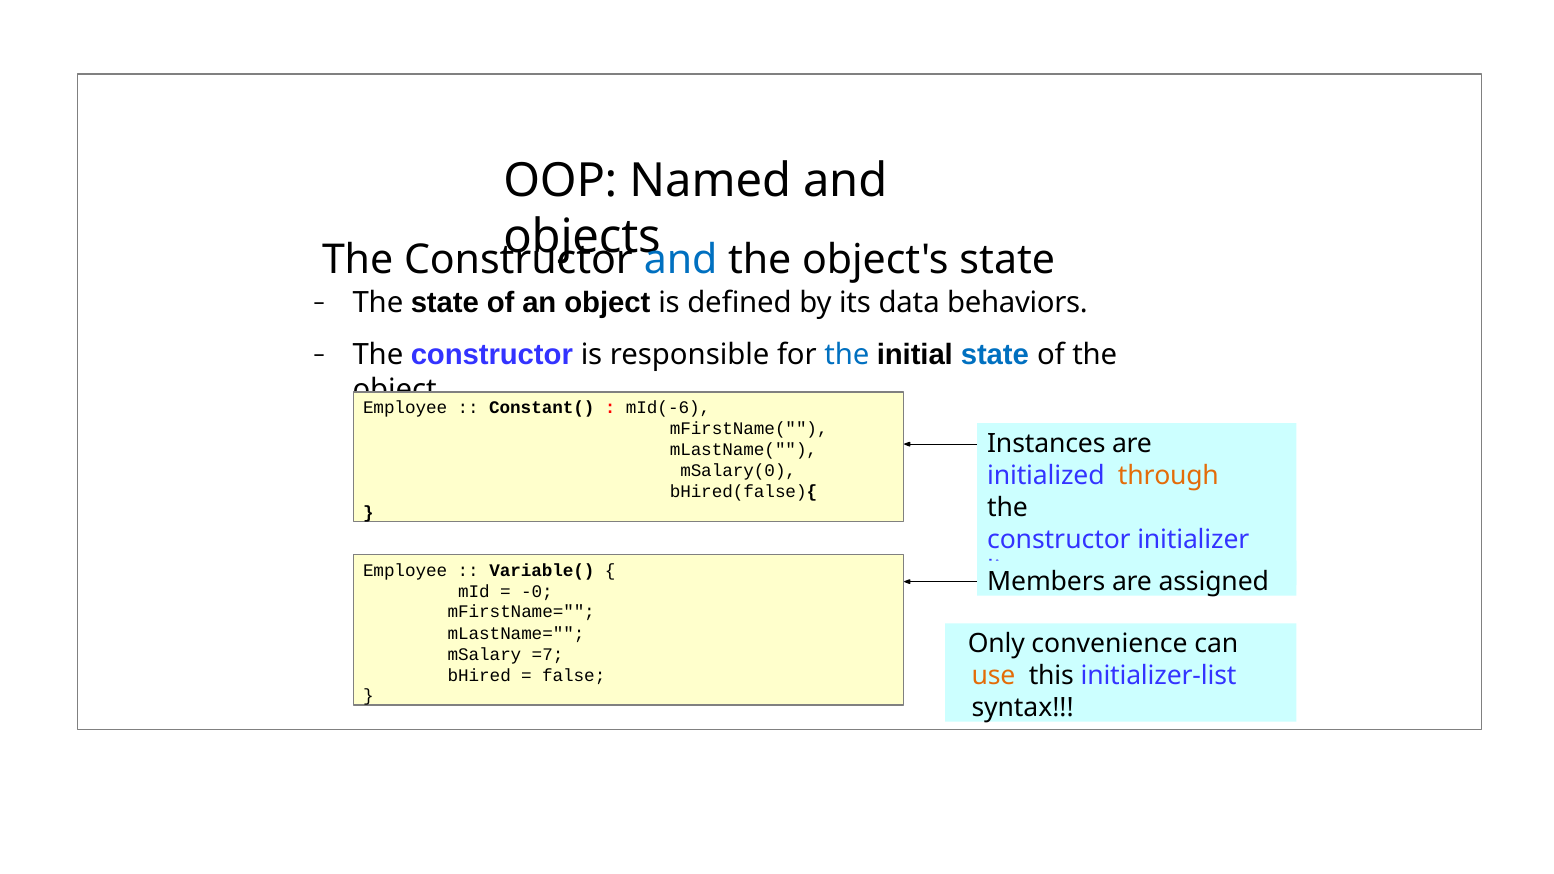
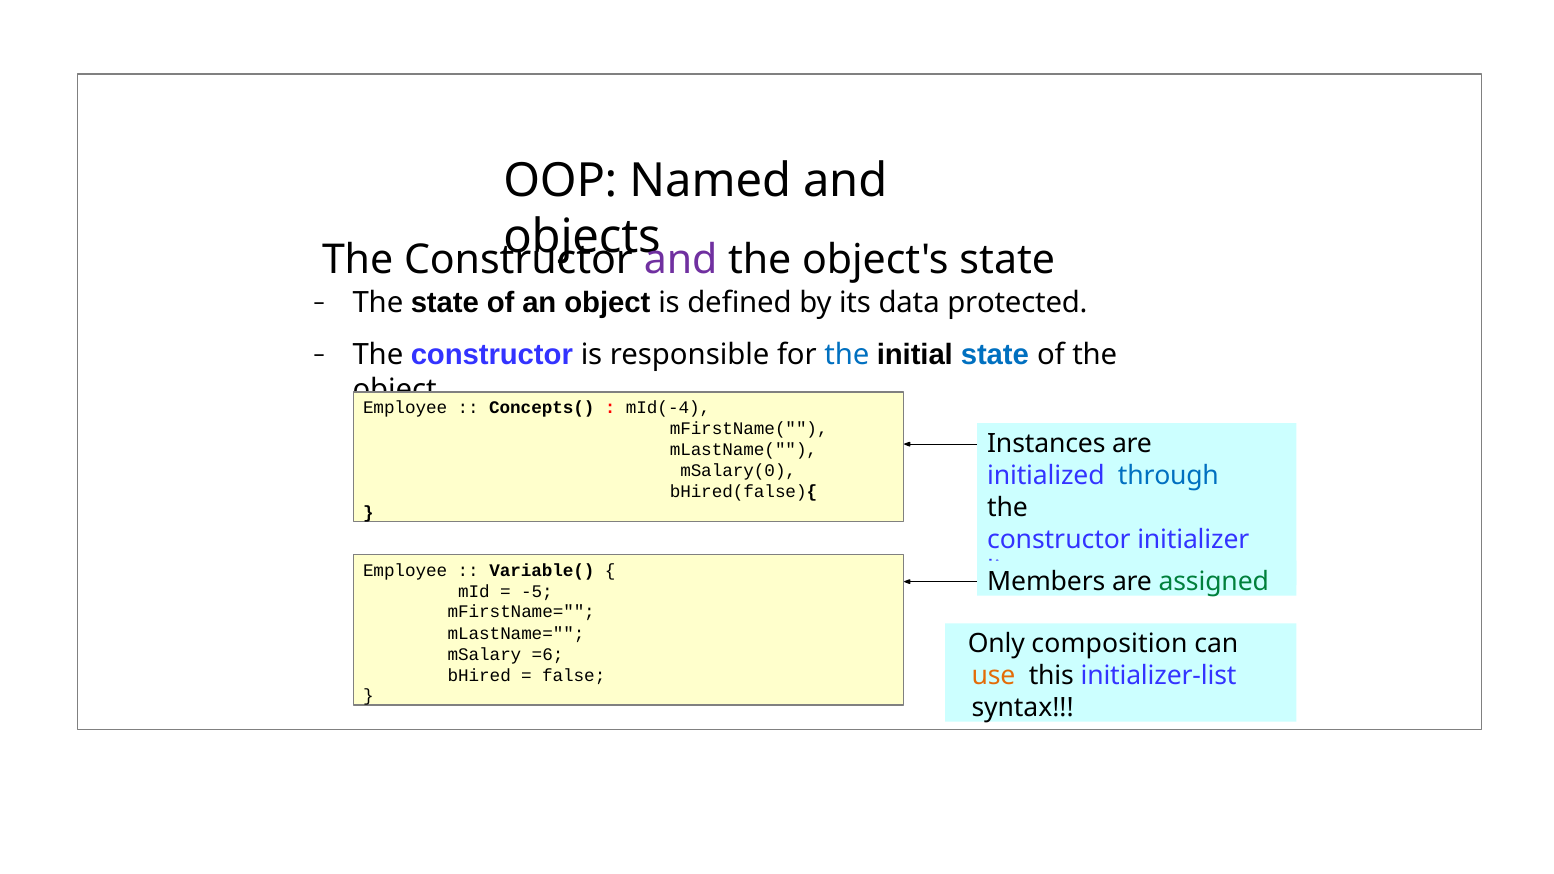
and colour: blue -> purple (681, 260)
behaviors: behaviors -> protected (1017, 303)
Constant(: Constant( -> Concepts( (542, 407)
mId(-6: mId(-6 -> mId(-4 (668, 407)
through colour: orange -> blue (1168, 476)
assigned colour: black -> green (1214, 582)
-0: -0 -> -5 (537, 592)
convenience: convenience -> composition (1109, 644)
=7: =7 -> =6 (548, 655)
